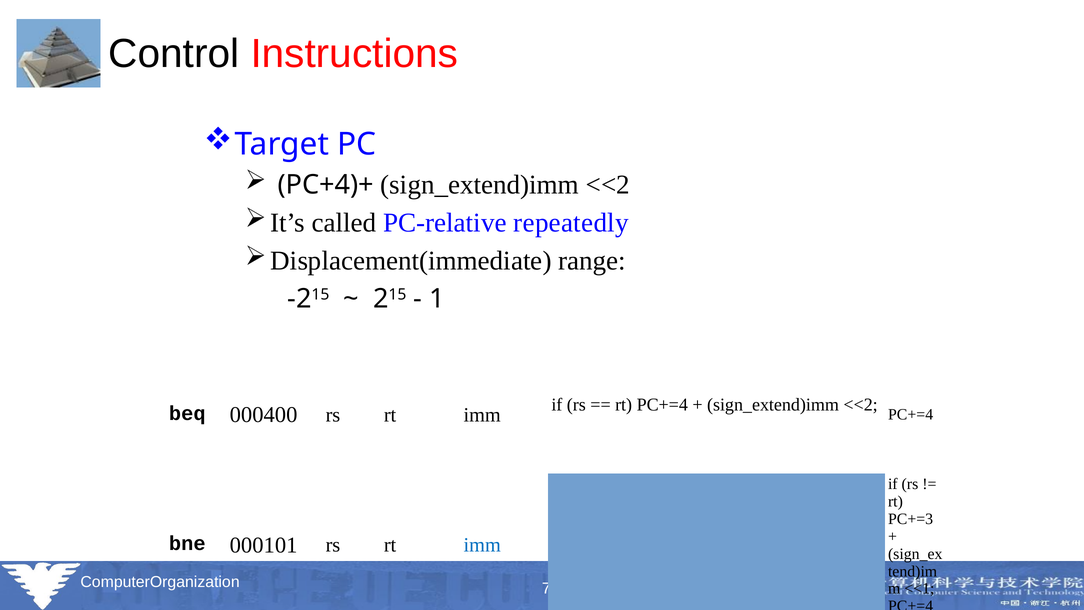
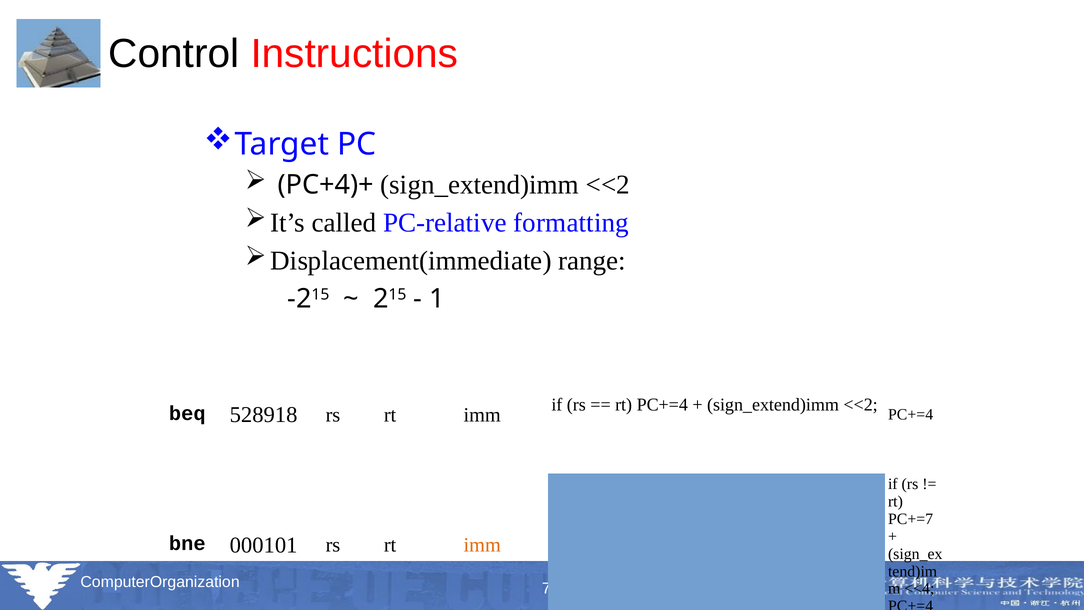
repeatedly: repeatedly -> formatting (571, 223)
000400: 000400 -> 528918 (264, 415)
PC+=3: PC+=3 -> PC+=7 (911, 519)
imm colour: blue -> orange (482, 545)
<<1: <<1 -> <<4 (919, 589)
